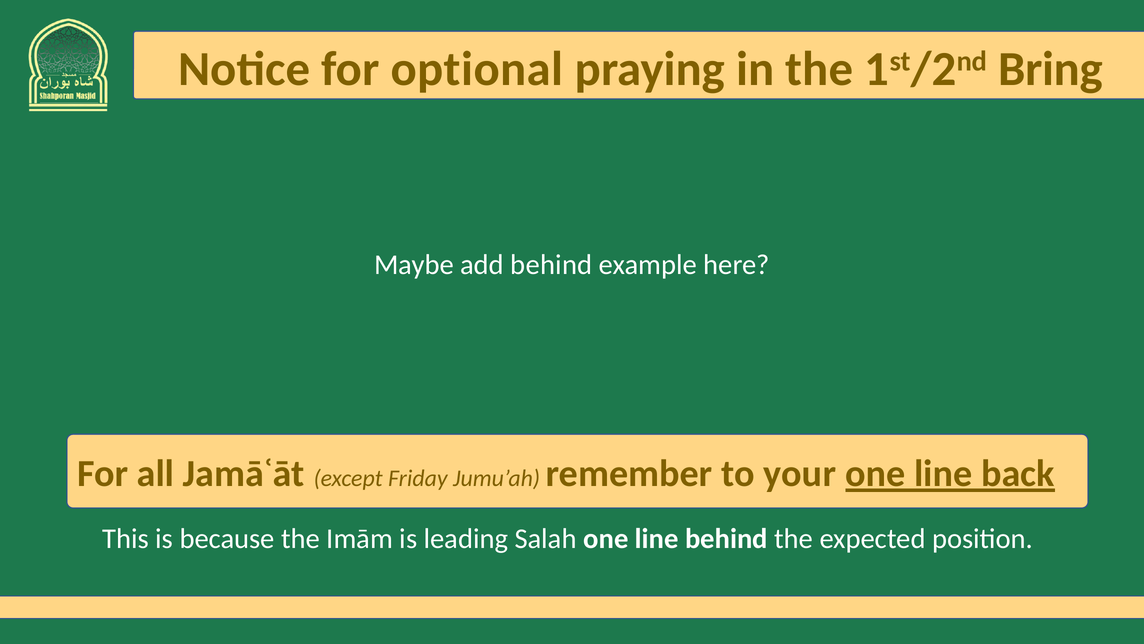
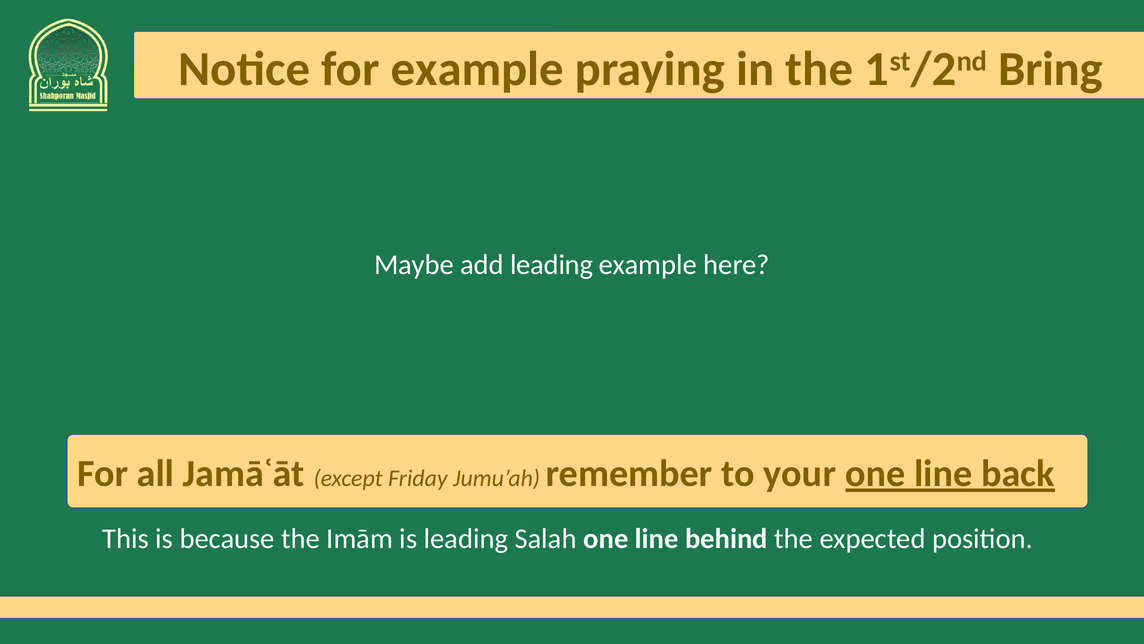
for optional: optional -> example (477, 69)
add behind: behind -> leading (552, 265)
